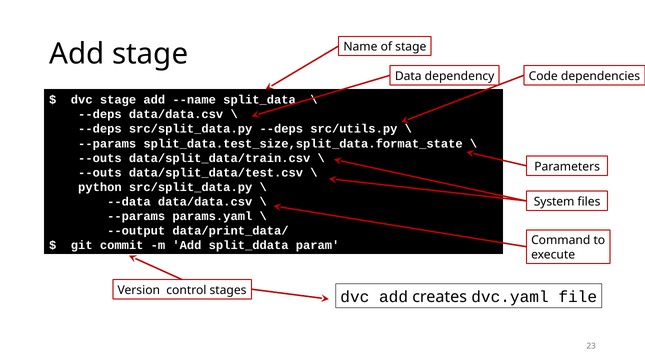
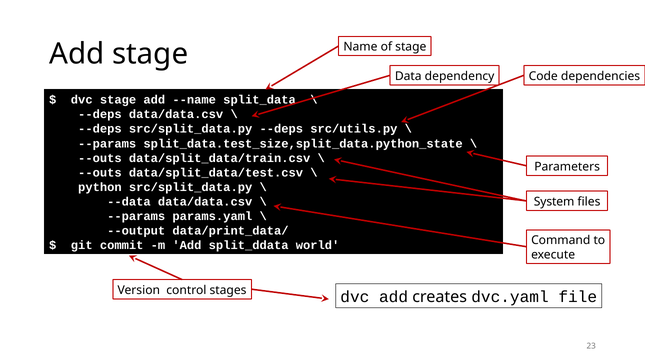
split_data.test_size,split_data.format_state: split_data.test_size,split_data.format_state -> split_data.test_size,split_data.python_state (303, 143)
param: param -> world (318, 245)
